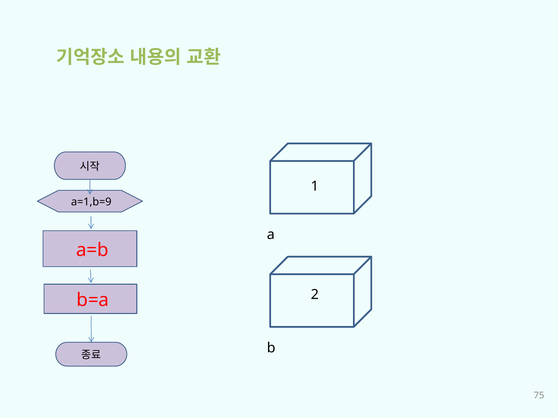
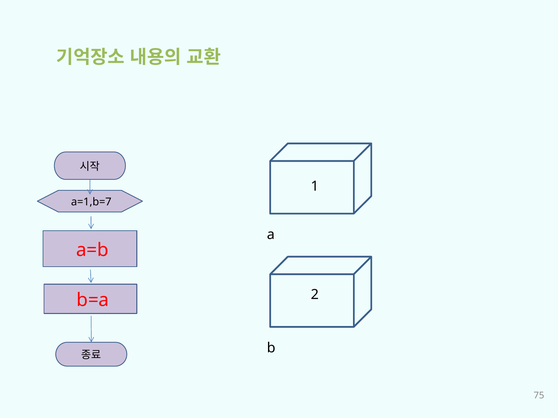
a=1,b=9: a=1,b=9 -> a=1,b=7 (91, 202)
